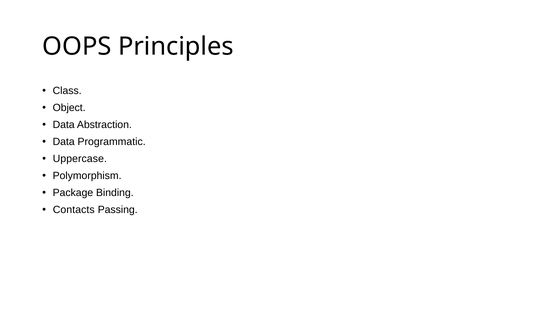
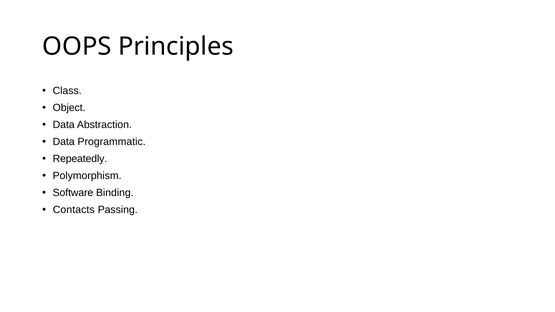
Uppercase: Uppercase -> Repeatedly (80, 159)
Package: Package -> Software (73, 193)
